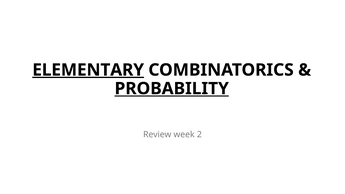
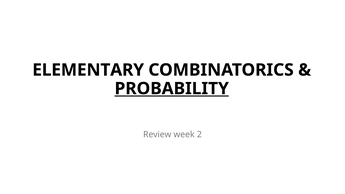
ELEMENTARY underline: present -> none (88, 70)
